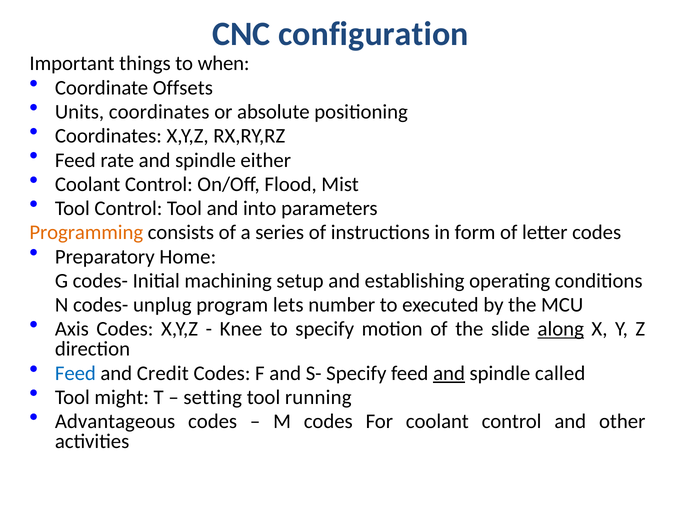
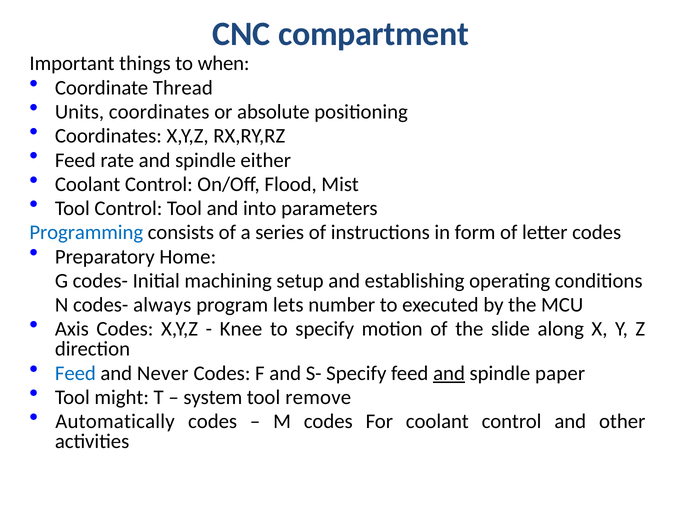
configuration: configuration -> compartment (374, 34)
Offsets: Offsets -> Thread (183, 88)
Programming colour: orange -> blue (86, 232)
unplug: unplug -> always (162, 305)
along underline: present -> none (561, 329)
Credit: Credit -> Never (163, 373)
called: called -> paper (560, 373)
setting: setting -> system (213, 397)
running: running -> remove (318, 397)
Advantageous: Advantageous -> Automatically (115, 421)
